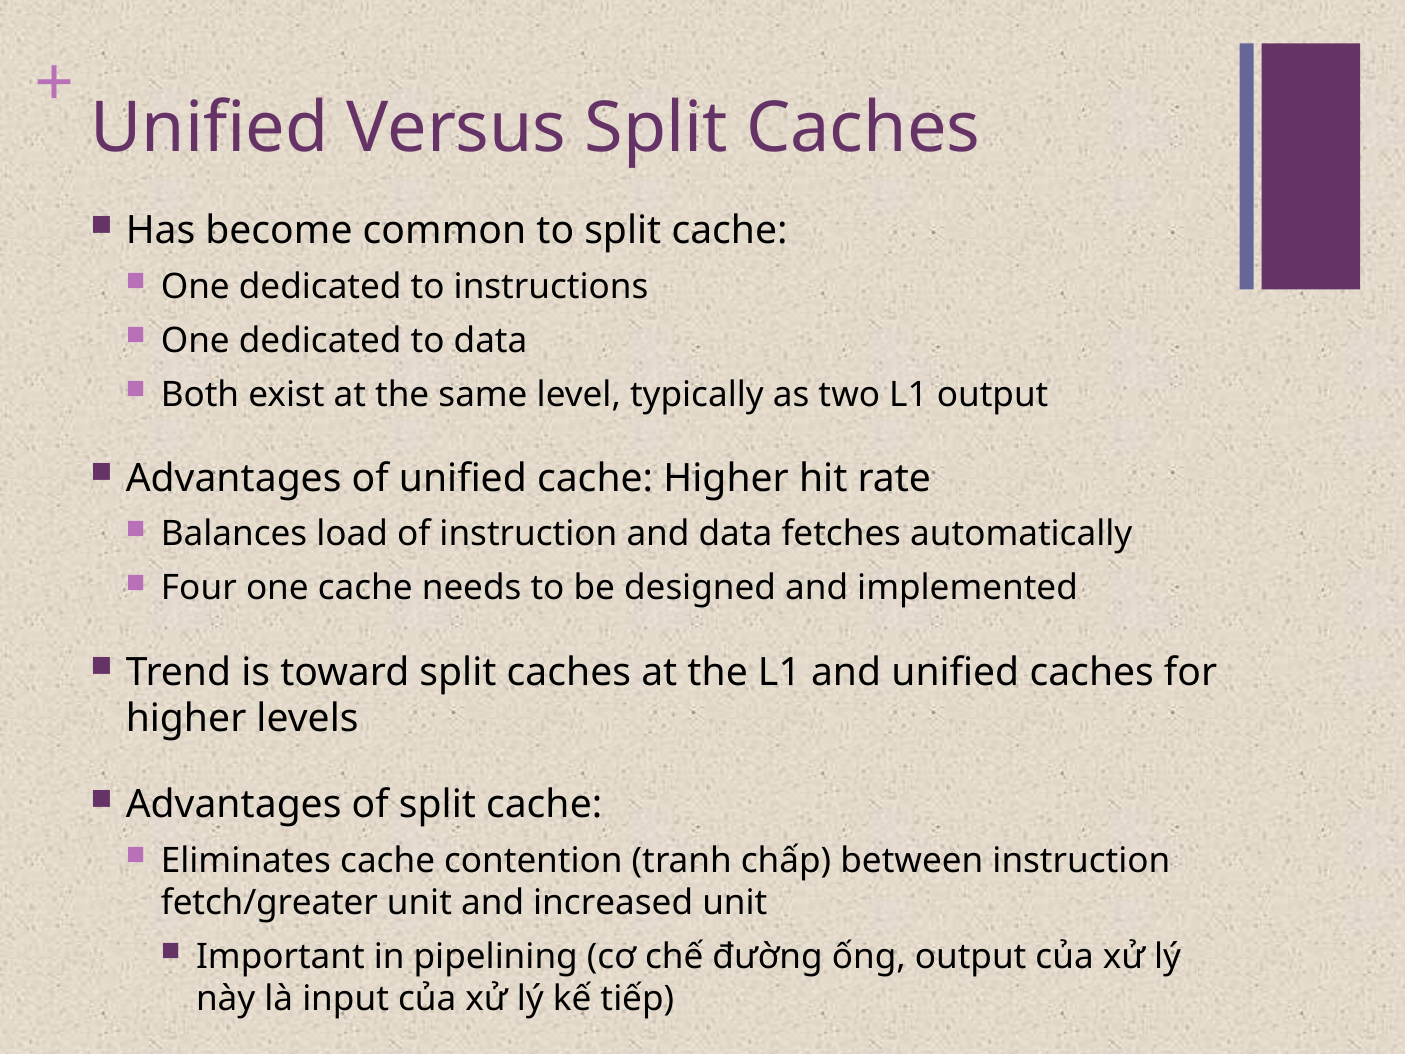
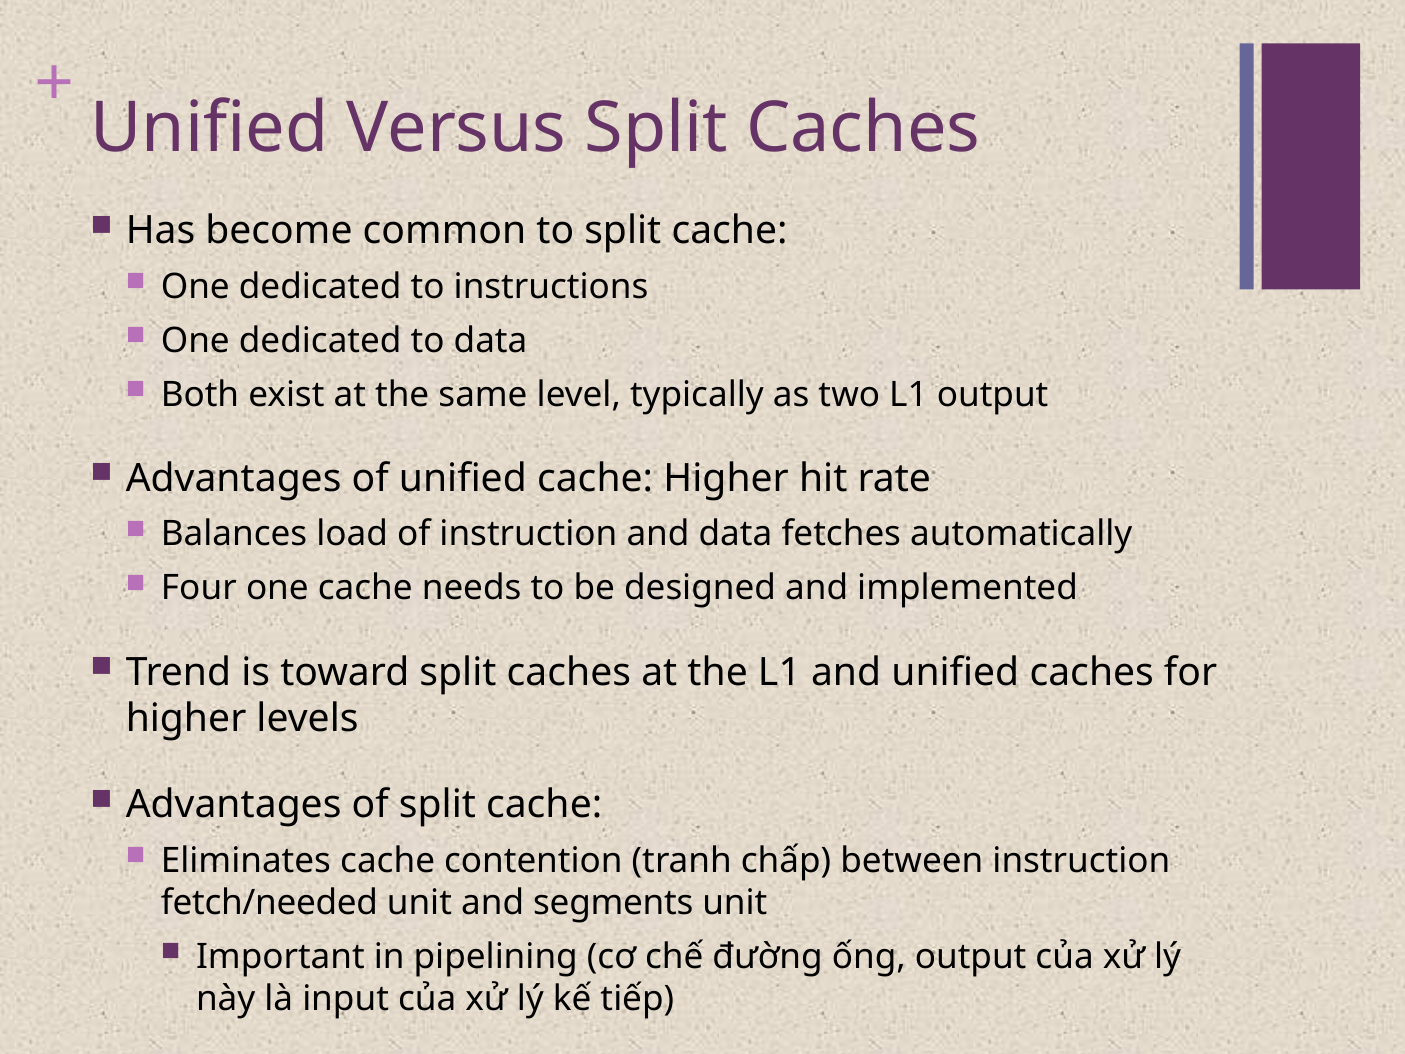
fetch/greater: fetch/greater -> fetch/needed (269, 903)
increased: increased -> segments (613, 903)
